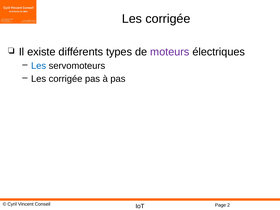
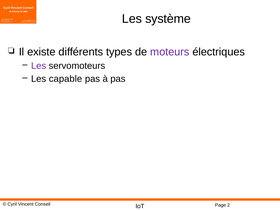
corrigée: corrigée -> système (168, 19)
Les colour: blue -> purple (39, 66)
corrigée: corrigée -> capable (65, 79)
